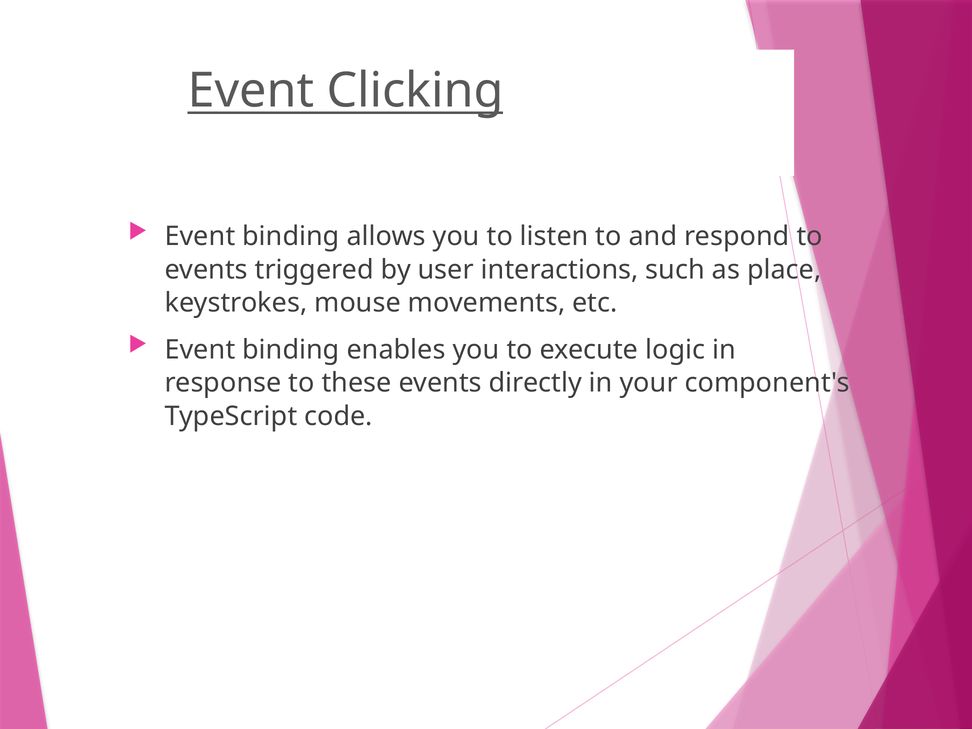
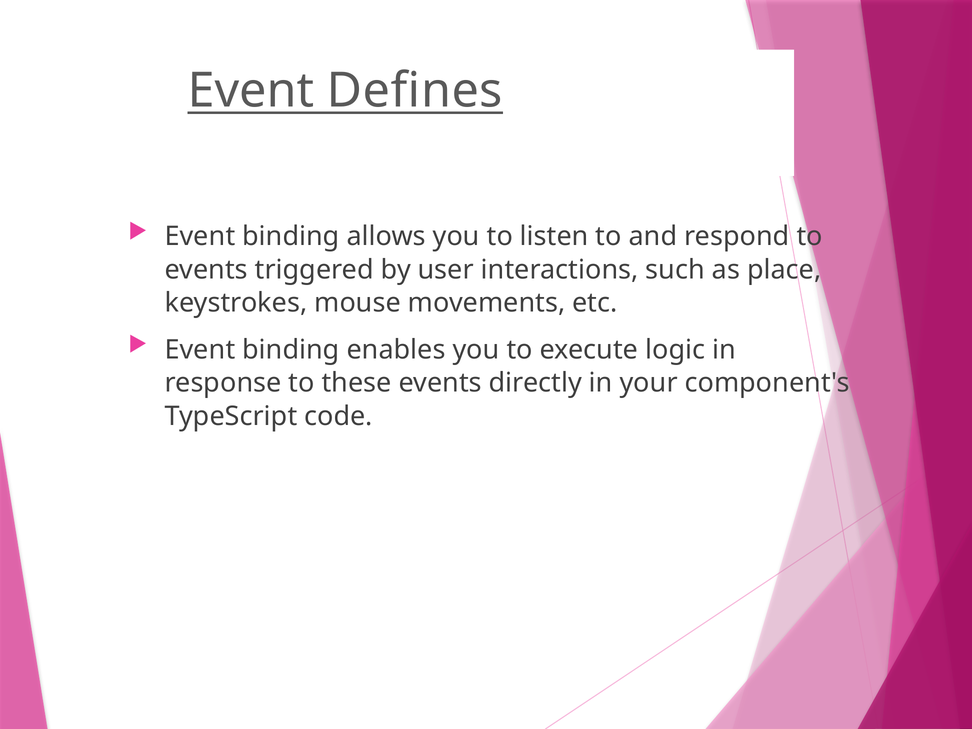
Clicking: Clicking -> Defines (415, 90)
